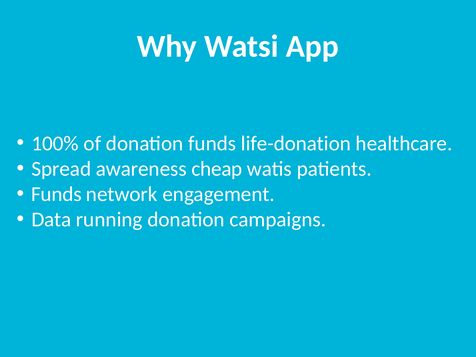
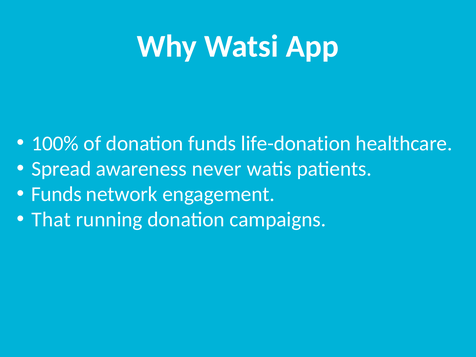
cheap: cheap -> never (217, 169)
Data: Data -> That (51, 220)
